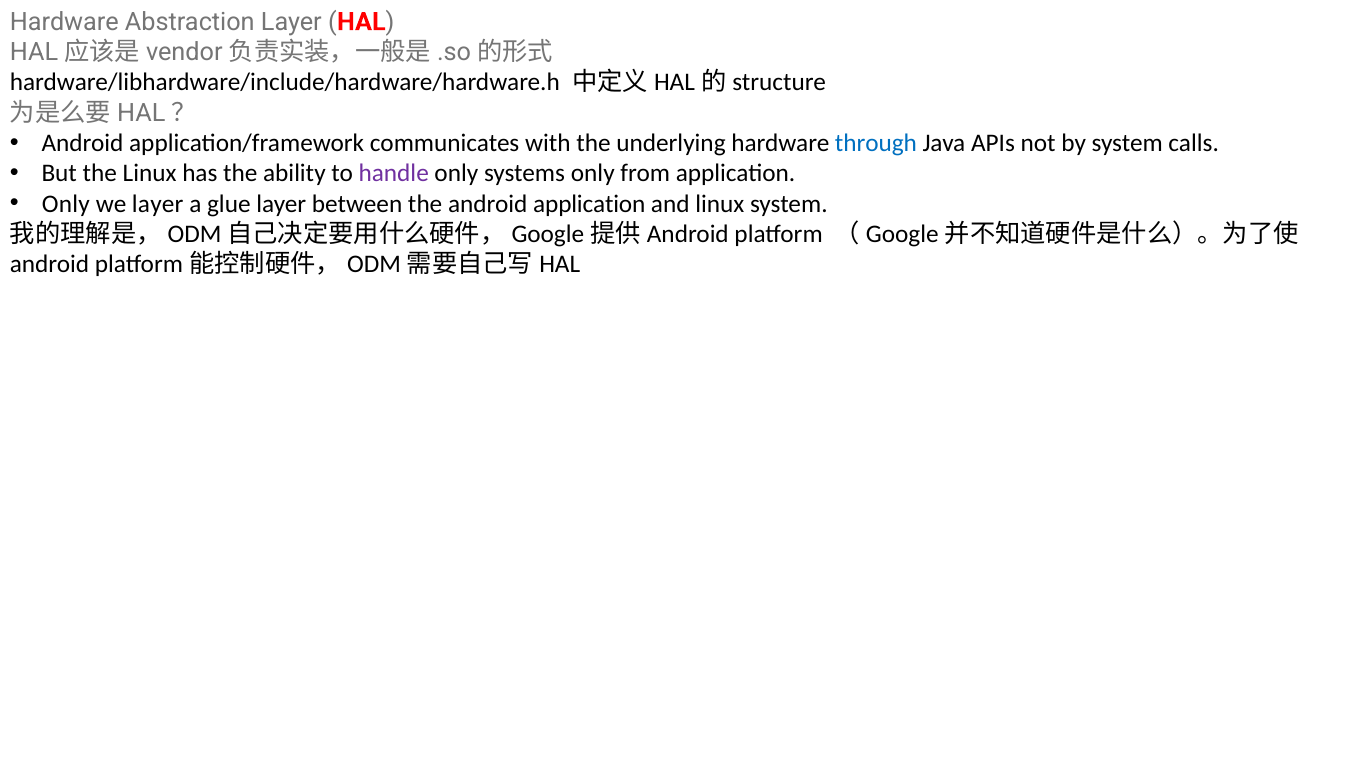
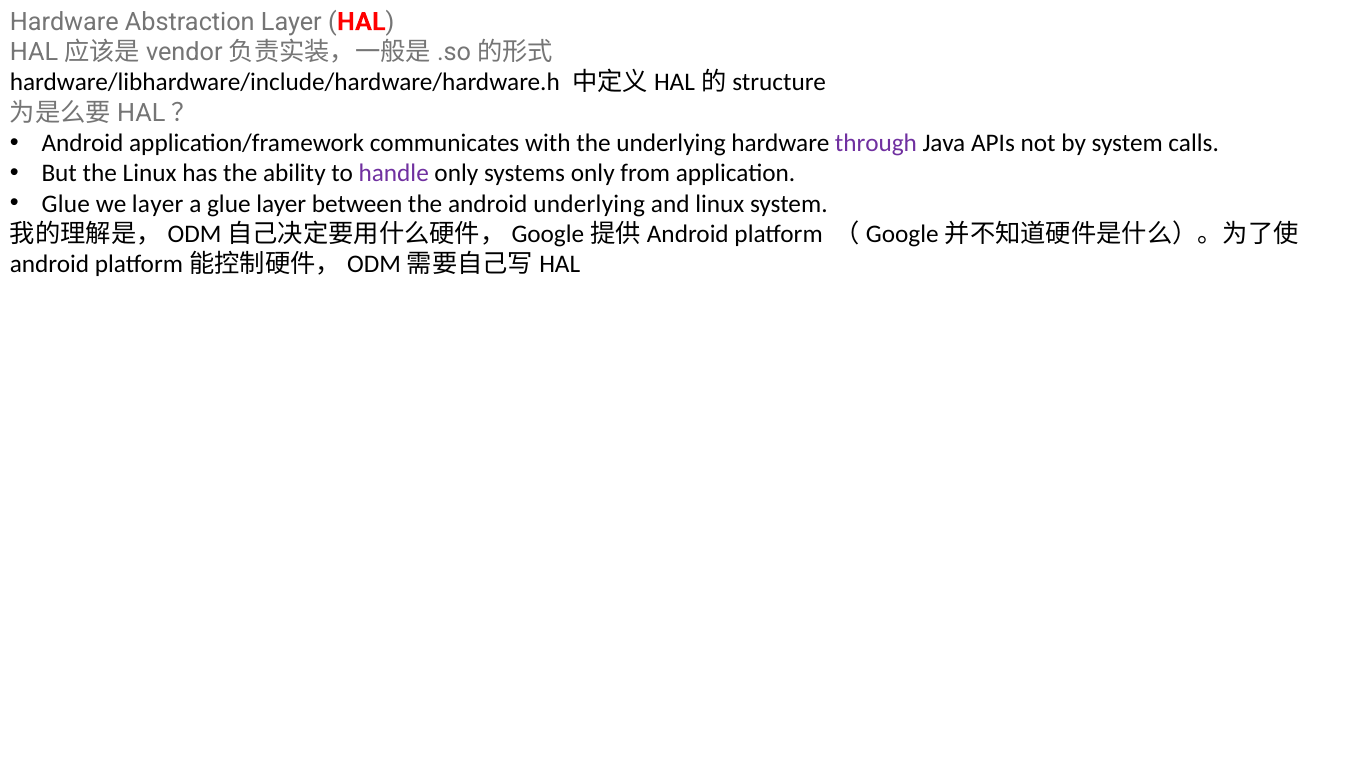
through colour: blue -> purple (876, 143)
Only: Only -> Glue (66, 204)
android application: application -> underlying (589, 204)
